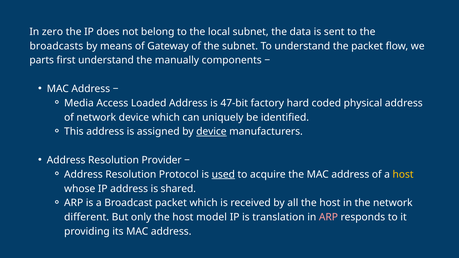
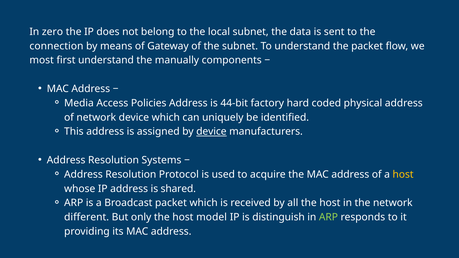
broadcasts: broadcasts -> connection (56, 46)
parts: parts -> most (42, 60)
Loaded: Loaded -> Policies (149, 103)
47-bit: 47-bit -> 44-bit (234, 103)
Provider: Provider -> Systems (162, 160)
used underline: present -> none (223, 175)
translation: translation -> distinguish (279, 217)
ARP colour: pink -> light green (328, 217)
